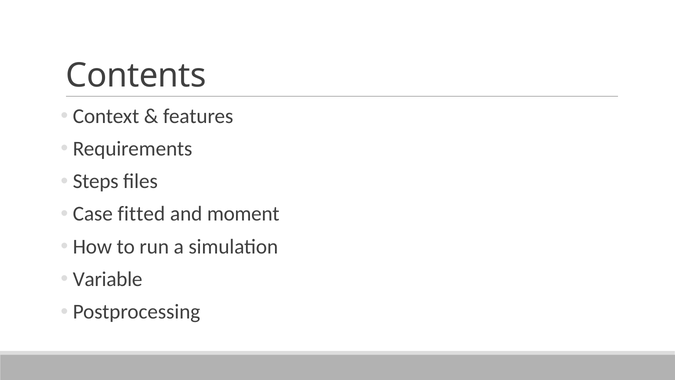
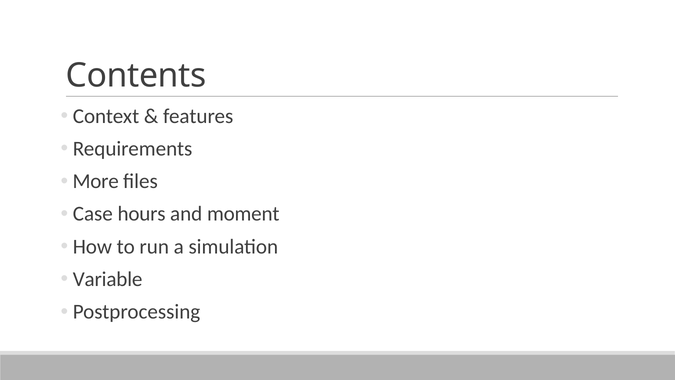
Steps: Steps -> More (96, 181)
fitted: fitted -> hours (142, 214)
